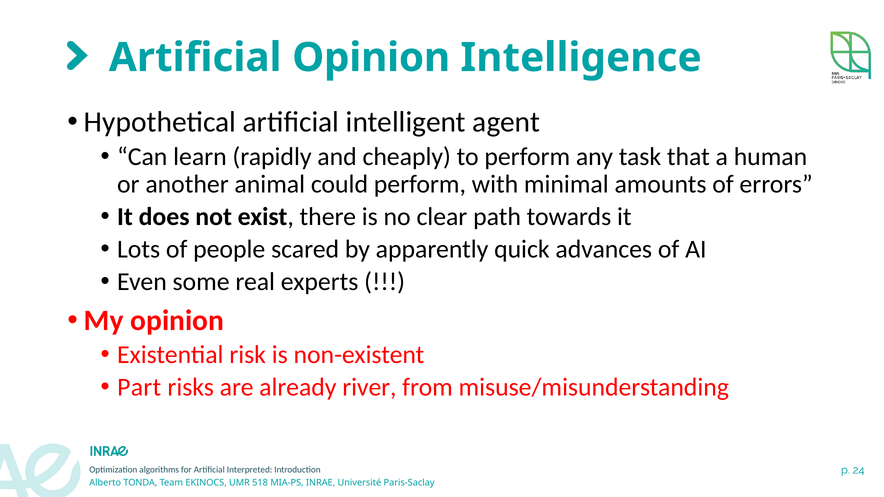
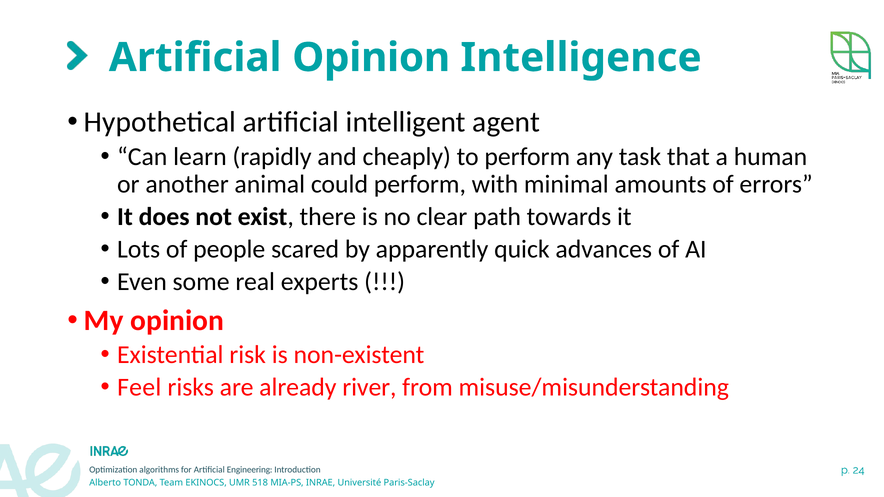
Part: Part -> Feel (139, 388)
Interpreted: Interpreted -> Engineering (250, 470)
